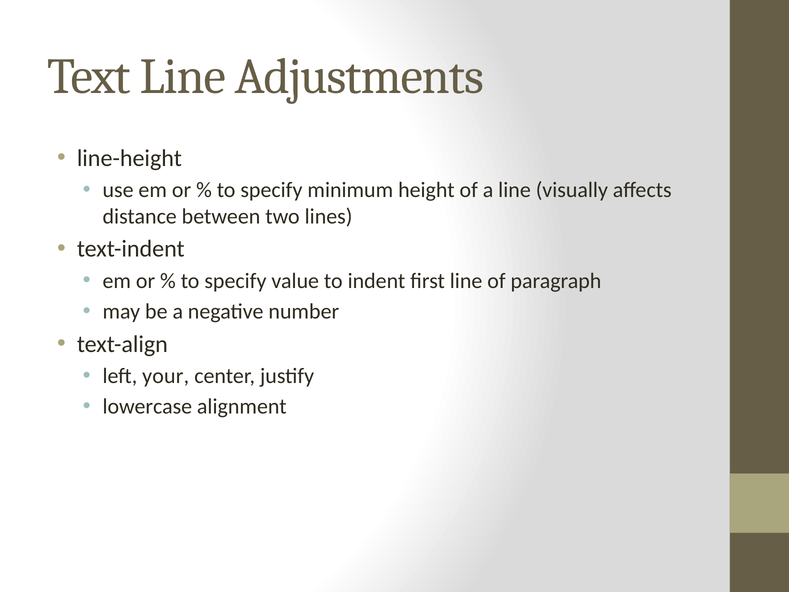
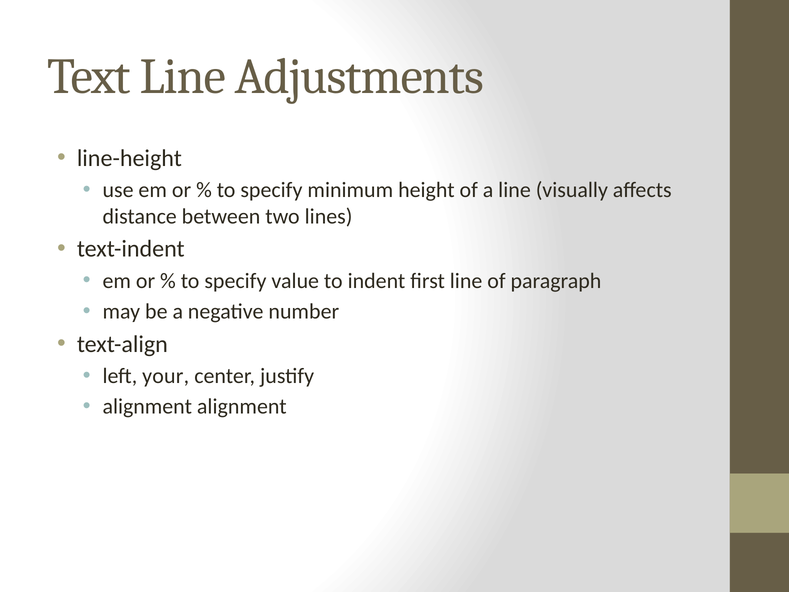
lowercase: lowercase -> alignment (147, 407)
